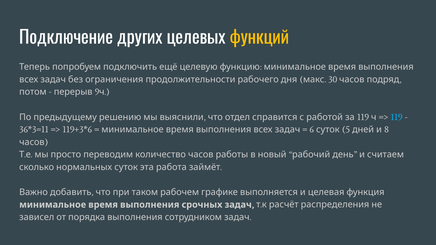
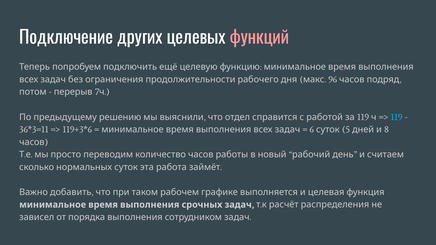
функций colour: yellow -> pink (259, 38)
30: 30 -> 96 (333, 80)
9: 9 -> 7 (97, 92)
